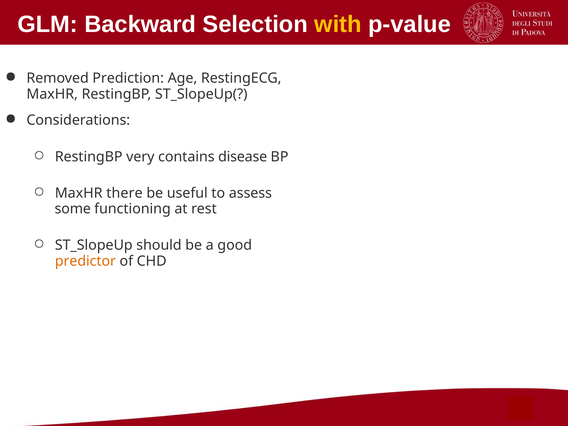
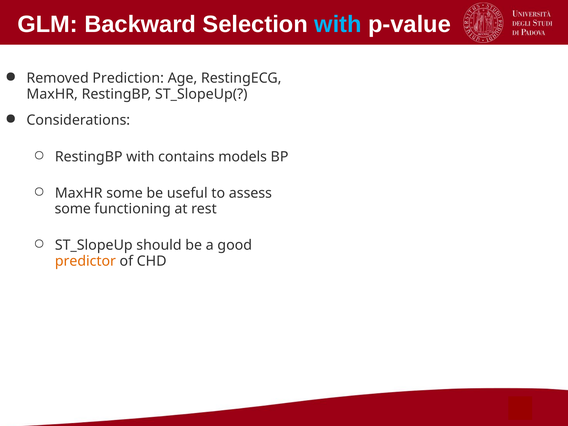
with colour: yellow -> light blue (338, 24)
RestingBP very: very -> with (140, 157)
disease: disease -> models (243, 157)
MaxHR there: there -> some (125, 193)
